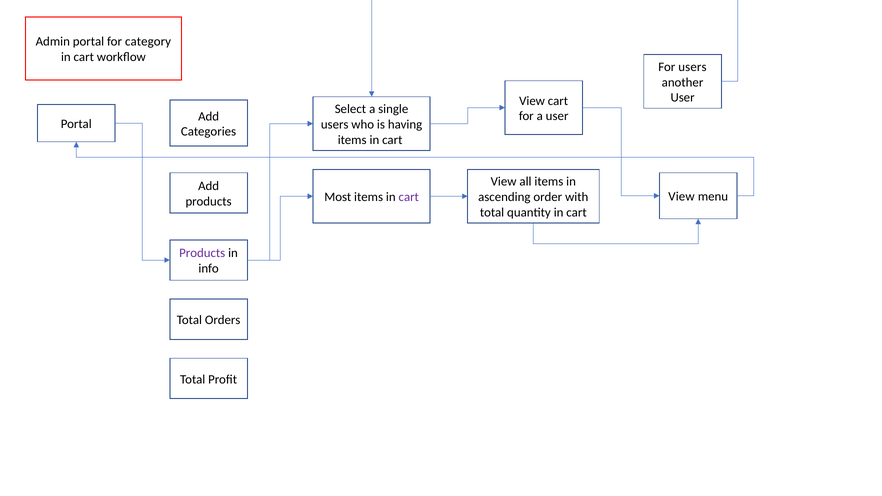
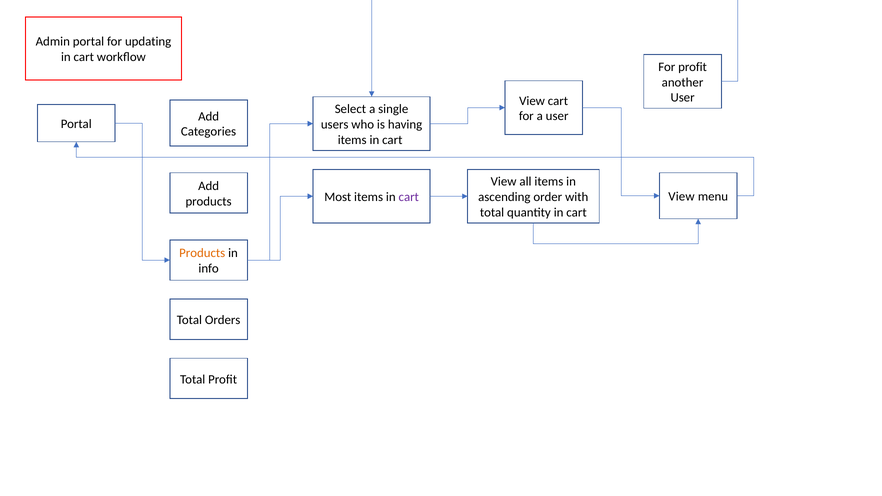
category: category -> updating (148, 42)
For users: users -> profit (693, 67)
Products colour: purple -> orange (202, 253)
